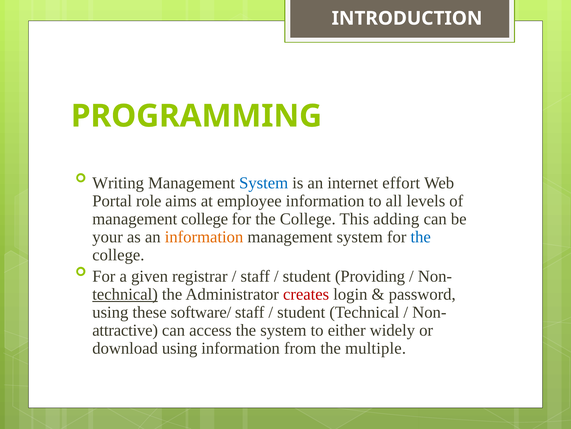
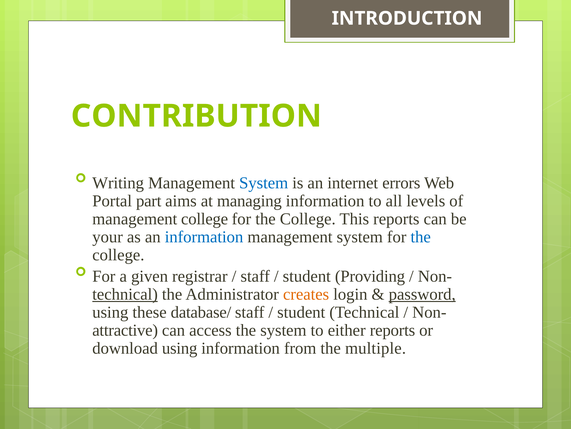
PROGRAMMING: PROGRAMMING -> CONTRIBUTION (196, 116)
effort: effort -> errors (401, 183)
role: role -> part (149, 201)
employee: employee -> managing (249, 201)
This adding: adding -> reports (396, 218)
information colour: orange -> blue (204, 236)
creates colour: red -> orange (306, 294)
password underline: none -> present (422, 294)
software/: software/ -> database/ (201, 312)
either widely: widely -> reports (392, 330)
